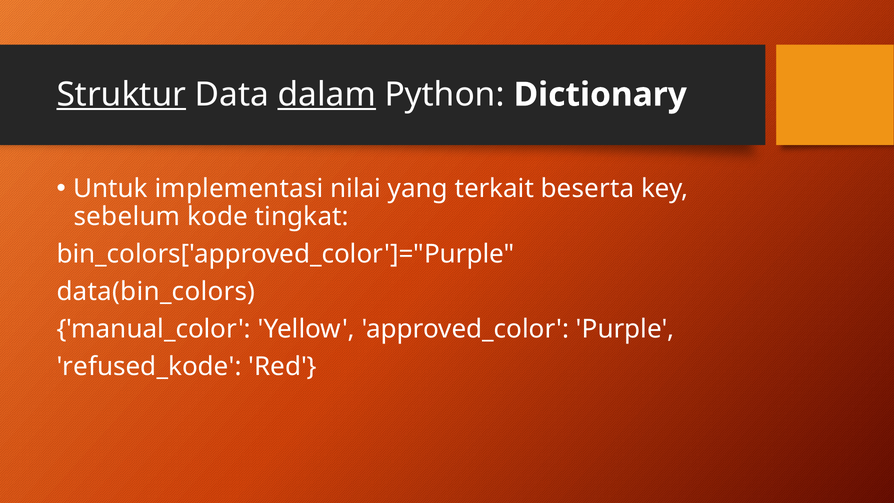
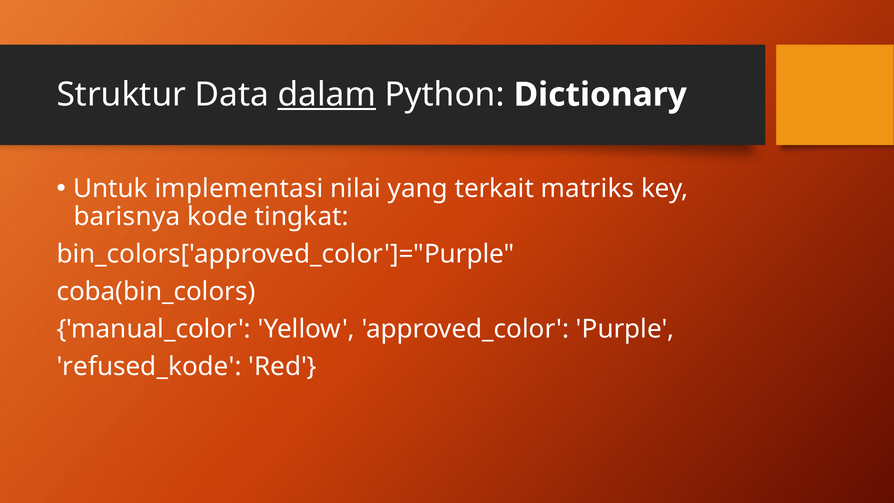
Struktur underline: present -> none (121, 95)
beserta: beserta -> matriks (587, 189)
sebelum: sebelum -> barisnya (127, 217)
data(bin_colors: data(bin_colors -> coba(bin_colors (156, 292)
